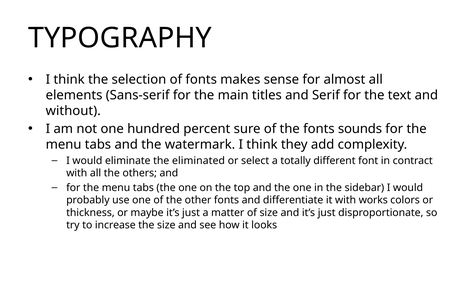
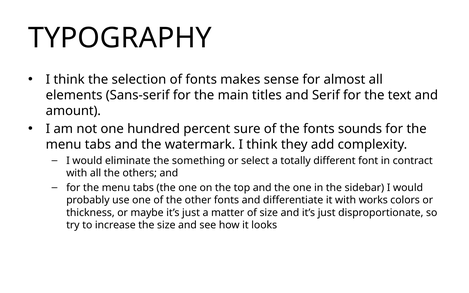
without: without -> amount (73, 111)
eliminated: eliminated -> something (199, 161)
